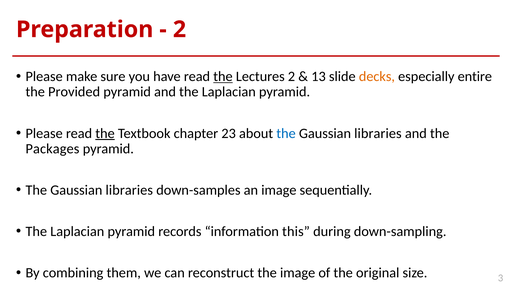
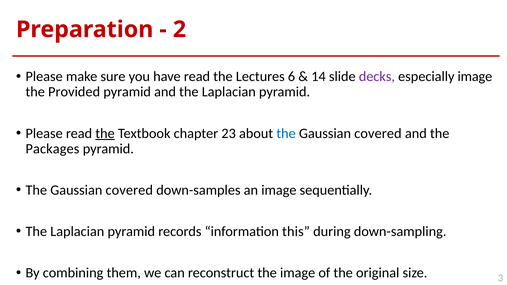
the underline: present -> none (223, 77)
Lectures 2: 2 -> 6 (291, 77)
13: 13 -> 14 (319, 77)
decks colour: orange -> purple (377, 77)
especially entire: entire -> image (475, 77)
libraries: libraries -> covered (378, 133)
libraries: libraries -> covered (129, 190)
